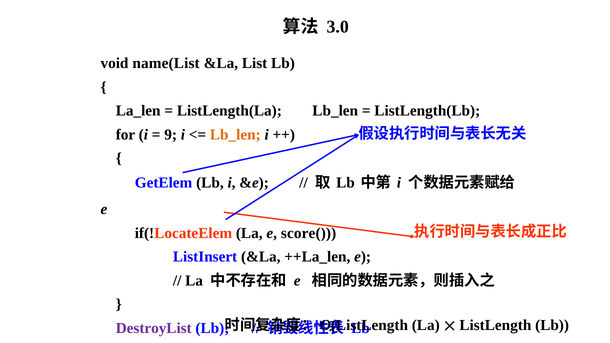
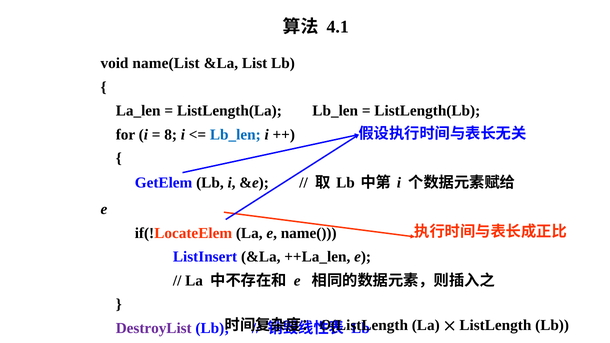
3.0: 3.0 -> 4.1 (338, 27)
9: 9 -> 8 (171, 135)
Lb_len colour: orange -> blue (235, 135)
score(: score( -> name( (309, 233)
